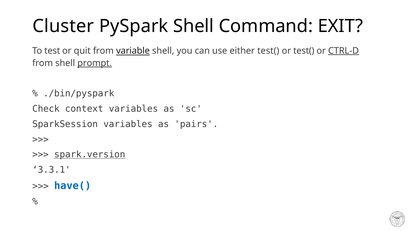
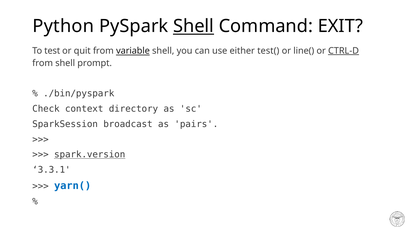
Cluster: Cluster -> Python (63, 26)
Shell underline: none -> present (194, 26)
or test(: test( -> line( (304, 51)
prompt underline: present -> none (95, 63)
context variables: variables -> directory (133, 109)
SparkSession variables: variables -> broadcast (128, 124)
have(: have( -> yarn( (73, 185)
